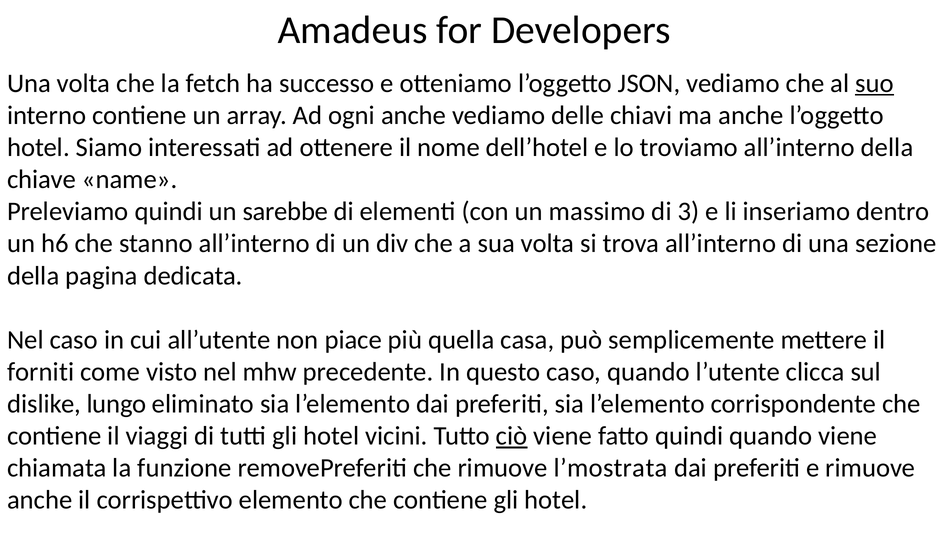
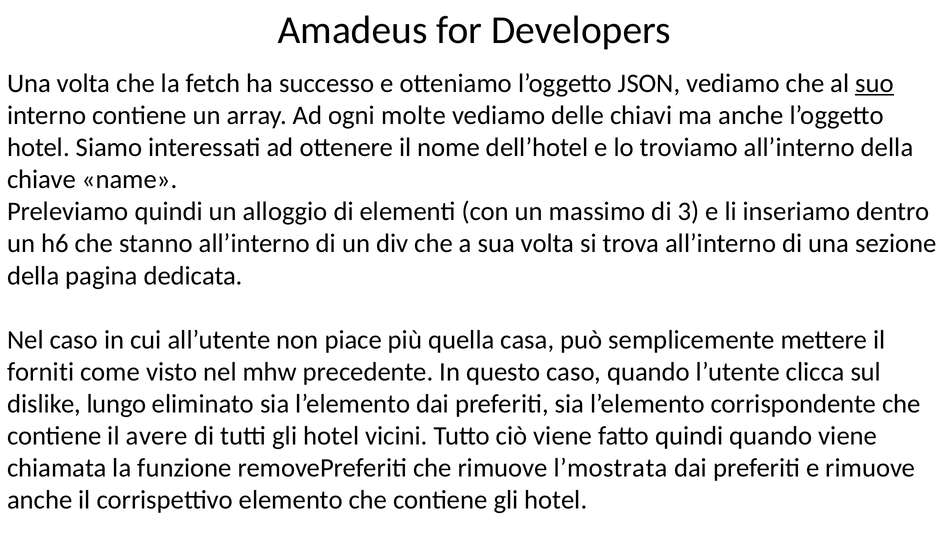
ogni anche: anche -> molte (413, 115)
sarebbe: sarebbe -> alloggio (285, 211)
viaggi: viaggi -> avere (157, 436)
ciò underline: present -> none (512, 436)
